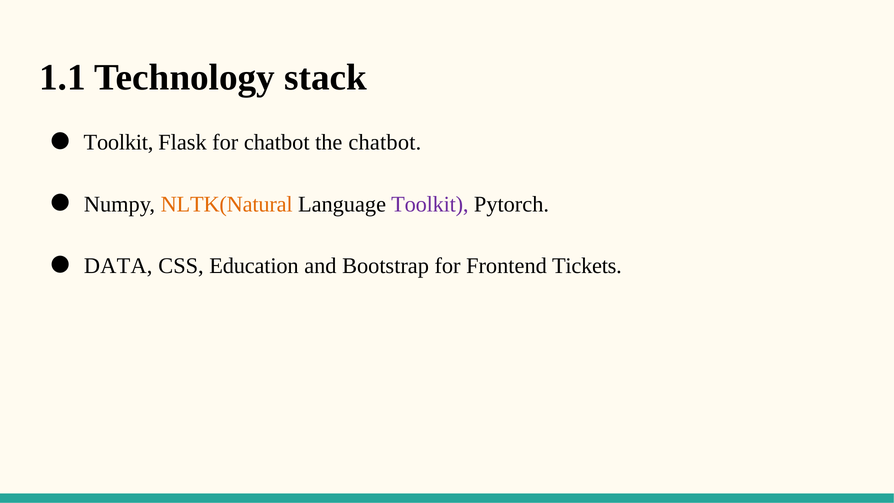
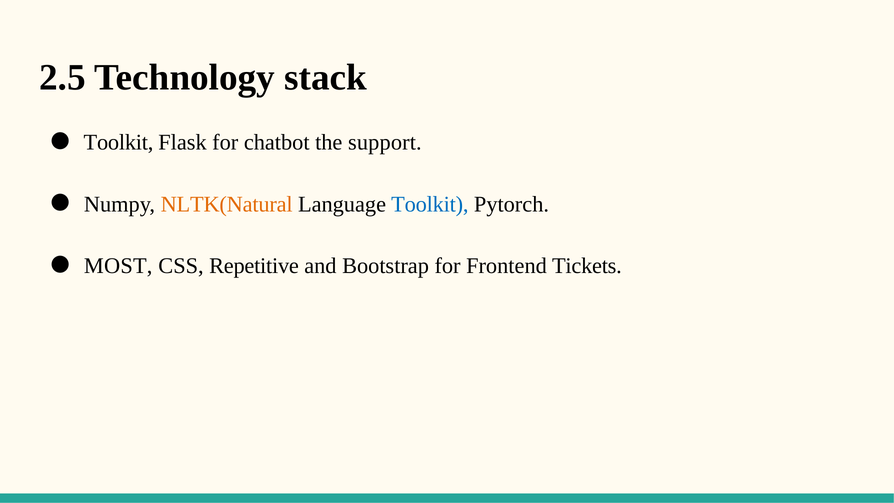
1.1: 1.1 -> 2.5 (63, 77)
the chatbot: chatbot -> support (385, 142)
Toolkit colour: purple -> blue (430, 204)
DATA: DATA -> MOST (118, 266)
Education: Education -> Repetitive (254, 266)
